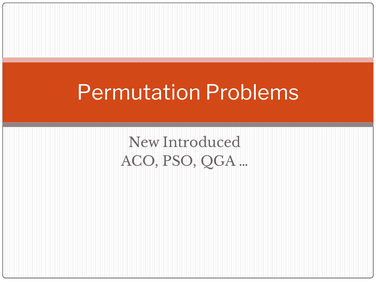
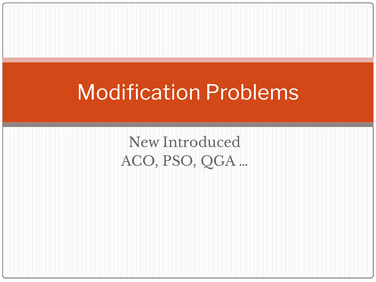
Permutation: Permutation -> Modification (139, 93)
